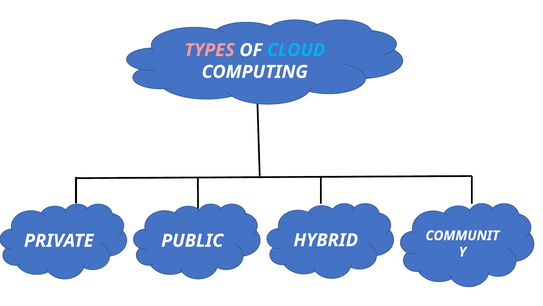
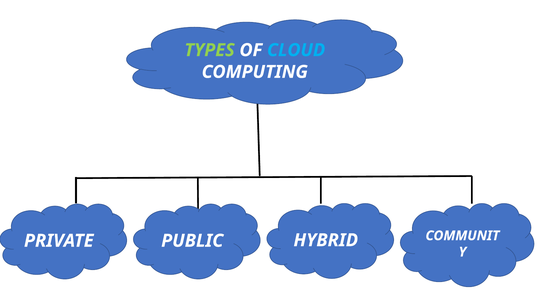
TYPES colour: pink -> light green (210, 50)
